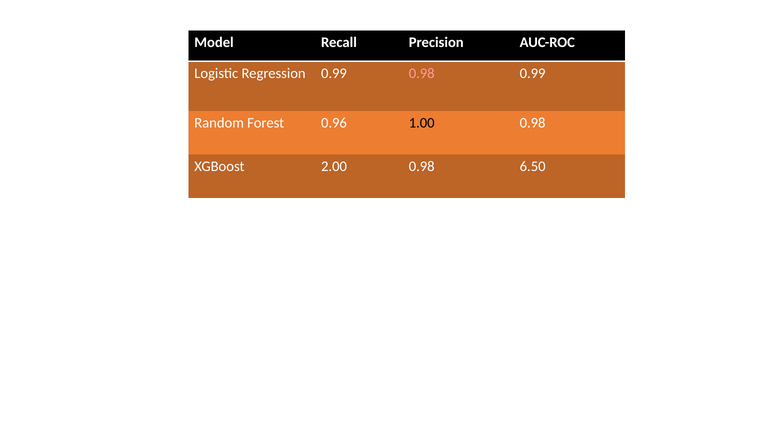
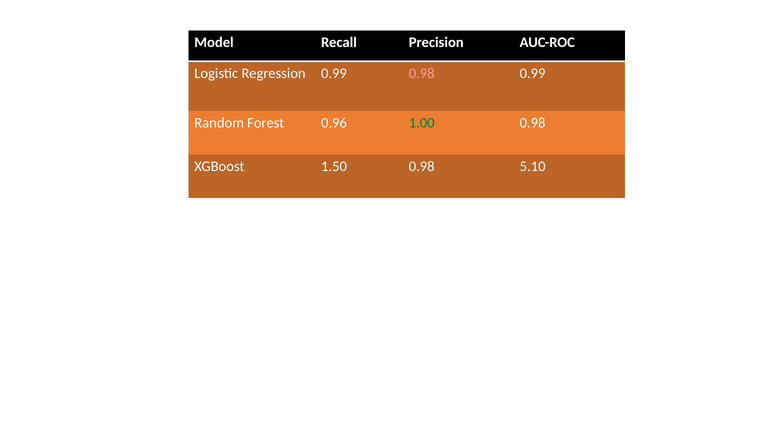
1.00 colour: black -> green (422, 123)
2.00: 2.00 -> 1.50 (334, 166)
6.50: 6.50 -> 5.10 (533, 166)
